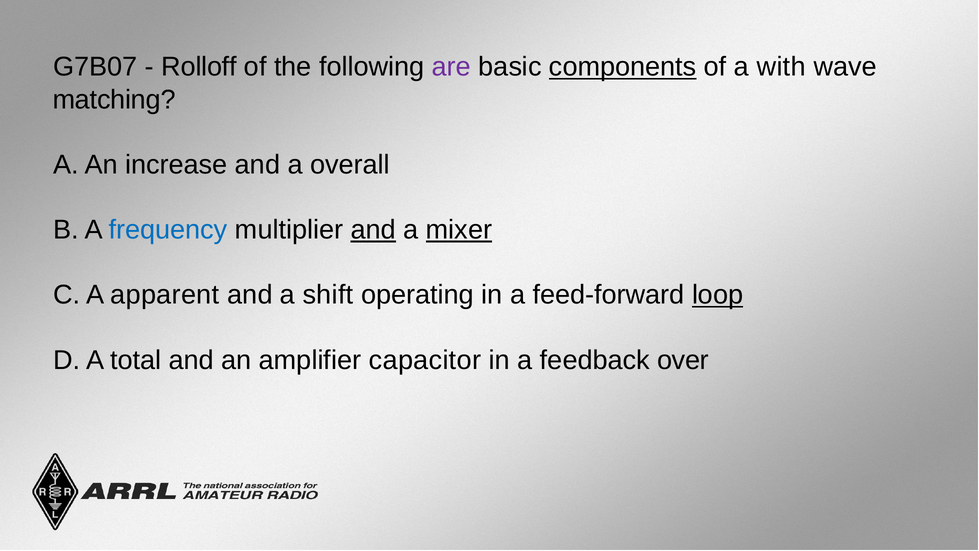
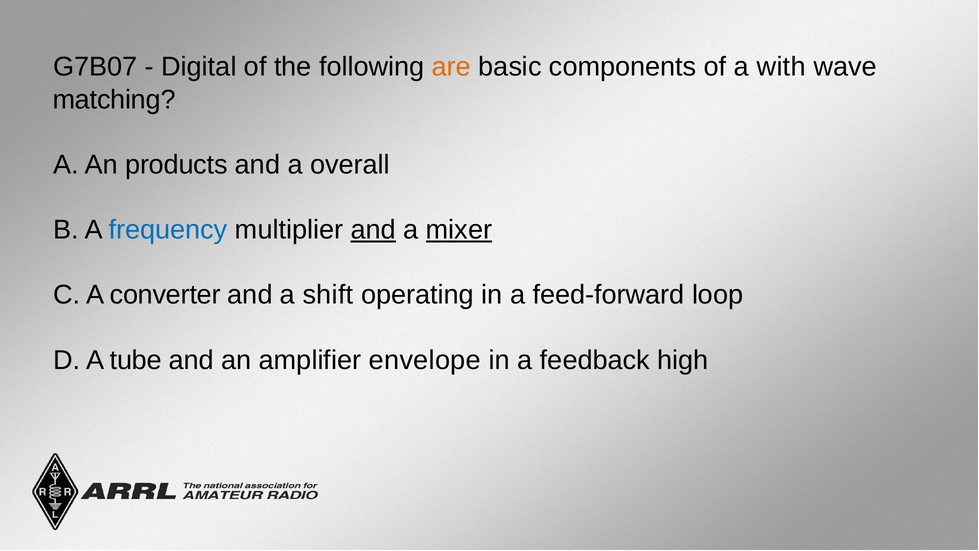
Rolloff: Rolloff -> Digital (199, 67)
are colour: purple -> orange (451, 67)
components underline: present -> none (623, 67)
increase: increase -> products (176, 165)
apparent: apparent -> converter (165, 295)
loop underline: present -> none (718, 295)
total: total -> tube (136, 360)
capacitor: capacitor -> envelope (425, 360)
over: over -> high (683, 360)
